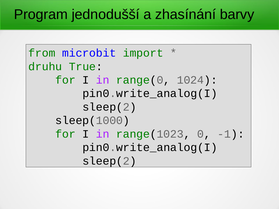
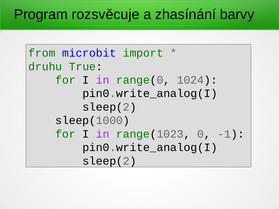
jednodušší: jednodušší -> rozsvěcuje (106, 14)
